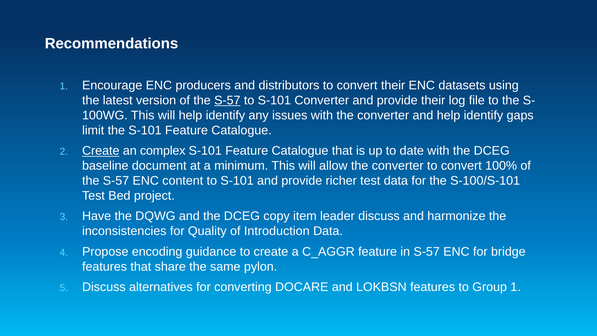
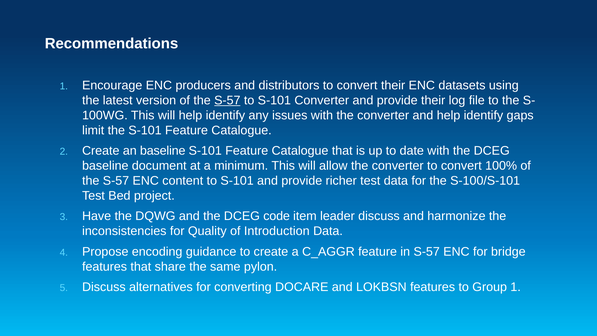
Create underline: present -> none (101, 151)
an complex: complex -> baseline (163, 151)
copy: copy -> code (277, 216)
